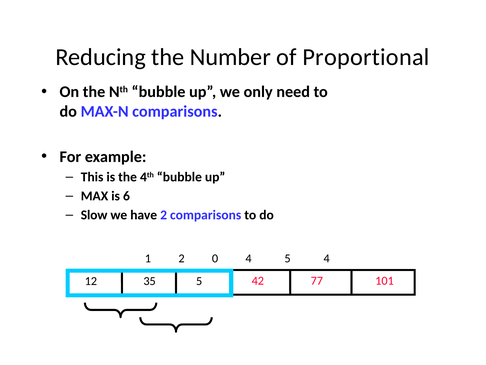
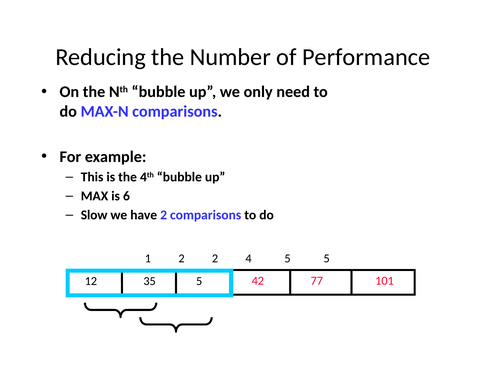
Proportional: Proportional -> Performance (366, 57)
2 0: 0 -> 2 (215, 258)
5 4: 4 -> 5 (327, 258)
